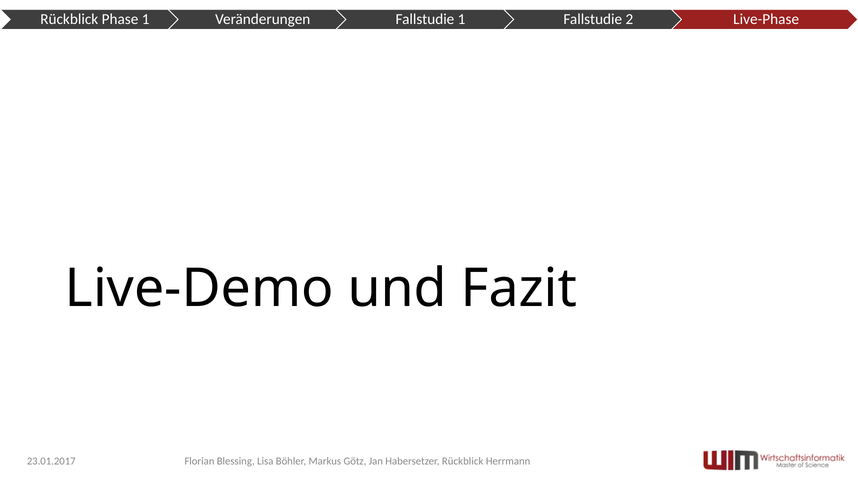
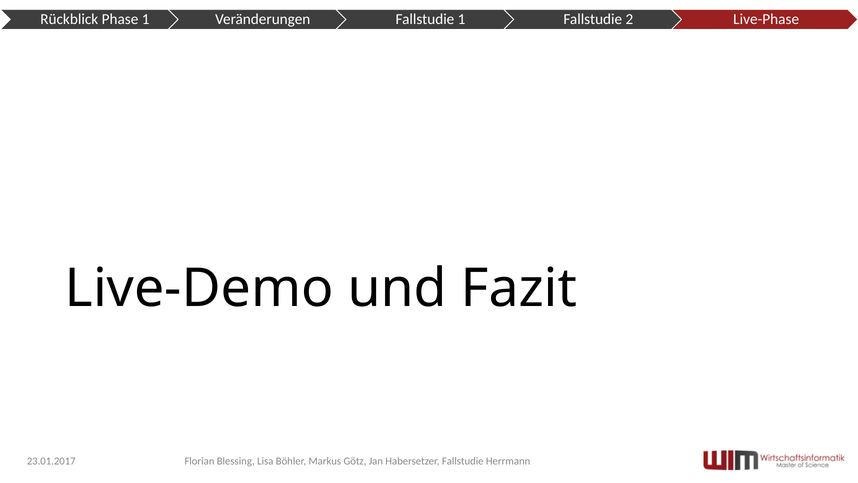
Habersetzer Rückblick: Rückblick -> Fallstudie (463, 461)
